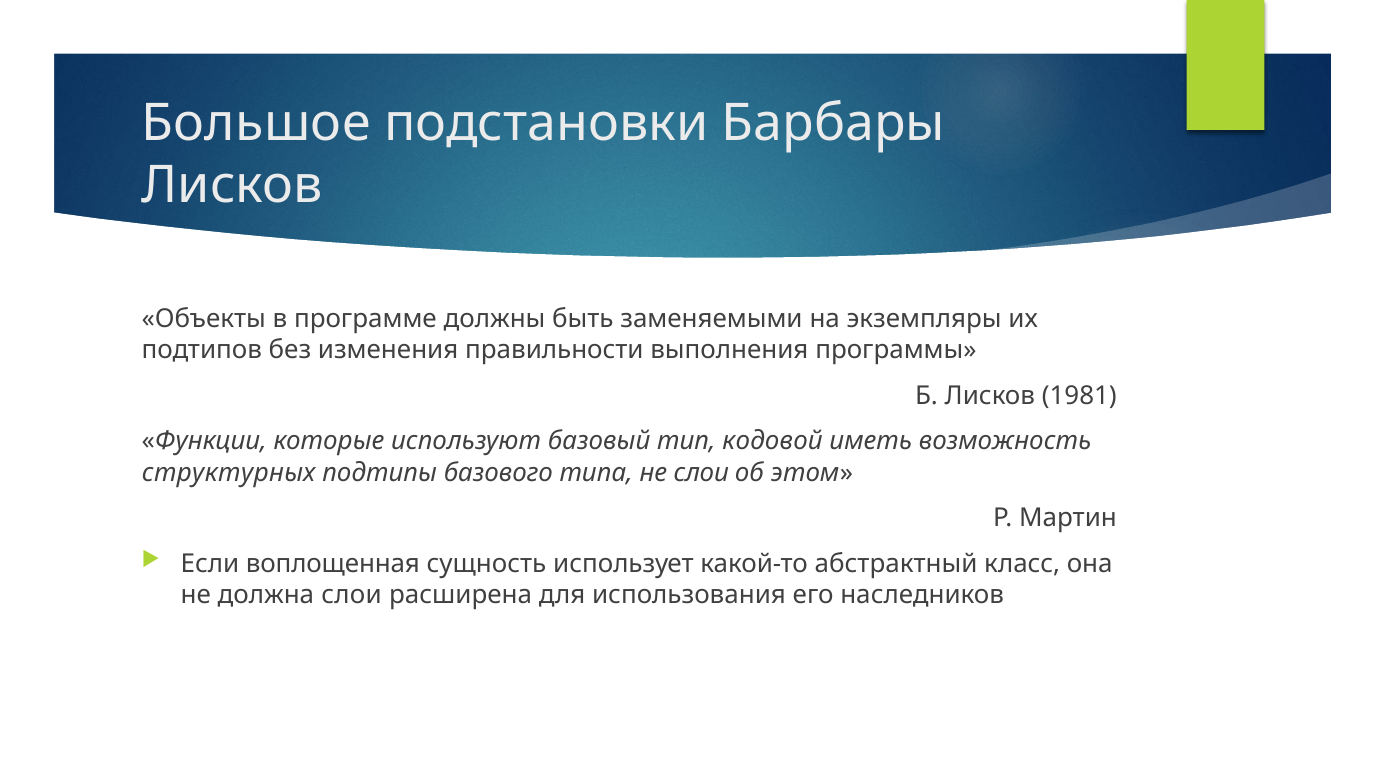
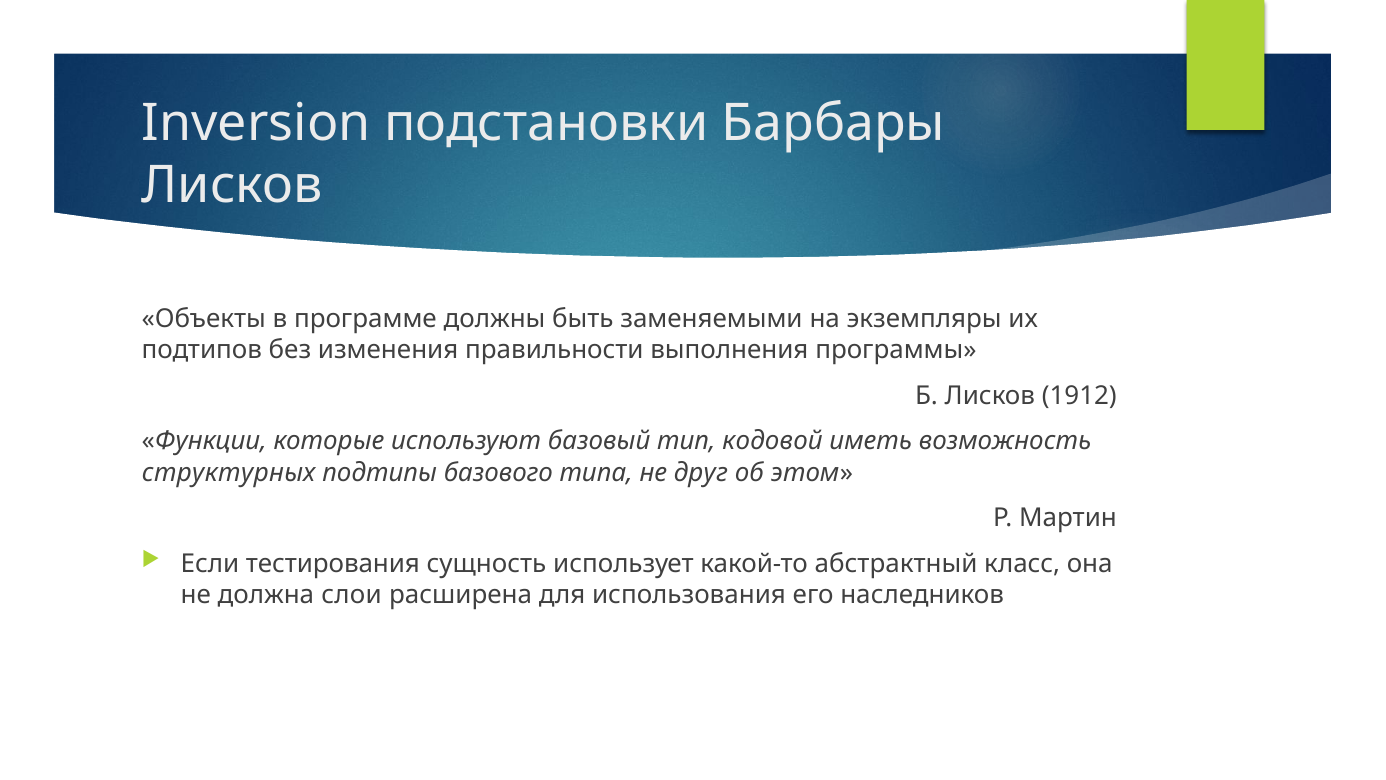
Большое: Большое -> Inversion (256, 123)
1981: 1981 -> 1912 (1079, 395)
не слои: слои -> друг (701, 472)
воплощенная: воплощенная -> тестирования (333, 563)
